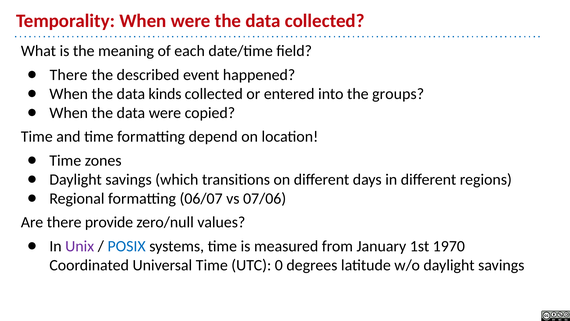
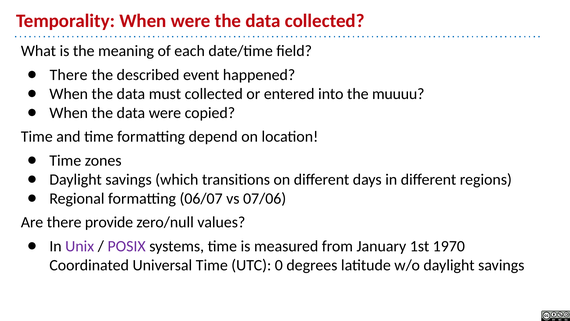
kinds: kinds -> must (165, 94)
groups: groups -> muuuu (398, 94)
POSIX colour: blue -> purple (127, 246)
